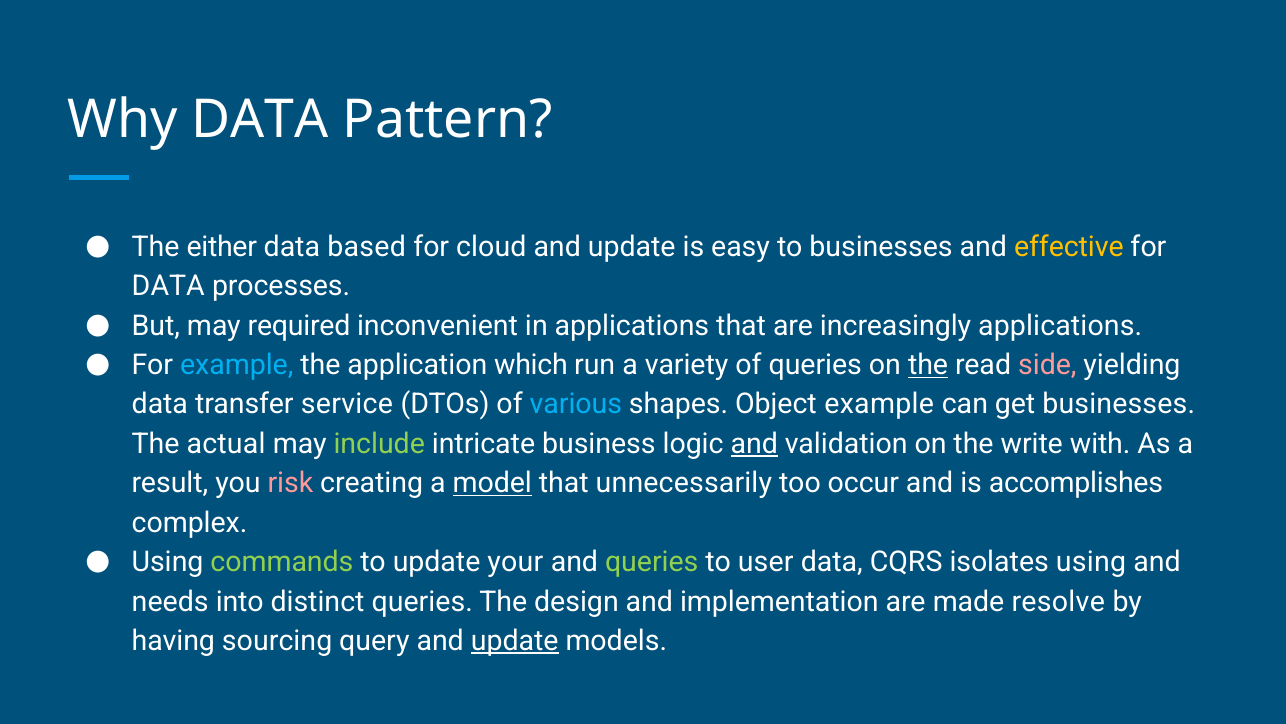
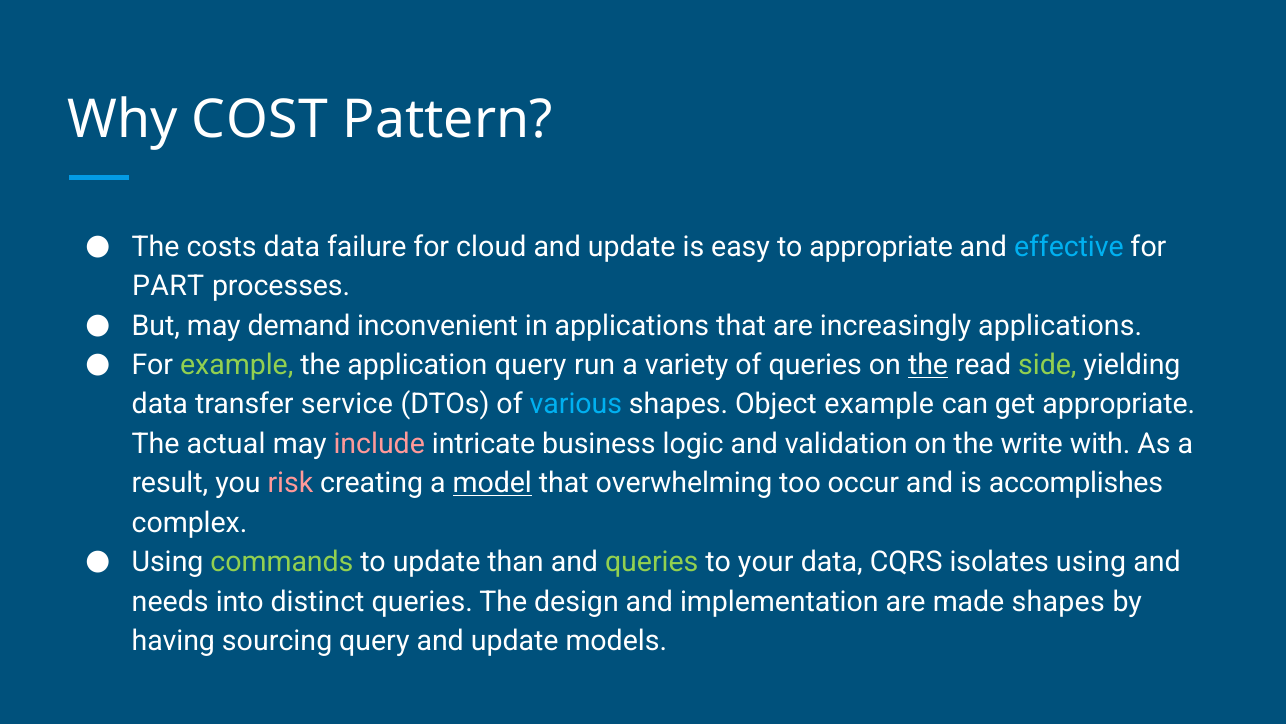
Why DATA: DATA -> COST (260, 120)
either: either -> costs (222, 247)
based: based -> failure (367, 247)
to businesses: businesses -> appropriate (881, 247)
effective colour: yellow -> light blue (1069, 247)
DATA: DATA -> PART (168, 286)
required: required -> demand (299, 325)
example colour: light blue -> light green (237, 365)
application which: which -> query (531, 365)
side colour: pink -> light green (1047, 365)
get businesses: businesses -> appropriate (1119, 404)
include colour: light green -> pink (379, 444)
and underline: present -> none (754, 444)
unnecessarily: unnecessarily -> overwhelming (684, 483)
your: your -> than (516, 562)
user: user -> your (766, 562)
made resolve: resolve -> shapes (1058, 601)
update underline: present -> none (515, 641)
